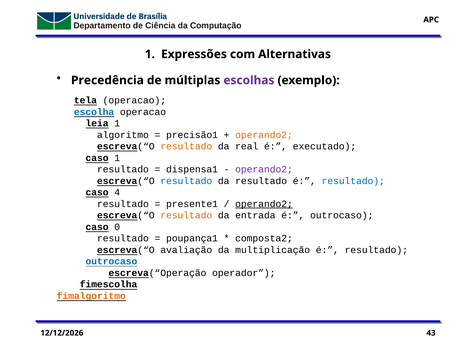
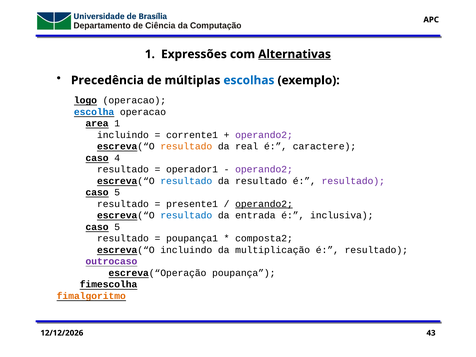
Alternativas underline: none -> present (295, 54)
escolhas colour: purple -> blue (249, 80)
tela: tela -> logo (85, 100)
leia: leia -> area (97, 123)
algoritmo: algoritmo -> incluindo (123, 135)
precisão1: precisão1 -> corrente1 (192, 135)
operando2 colour: orange -> purple (264, 135)
executado: executado -> caractere (324, 146)
caso 1: 1 -> 4 (117, 158)
dispensa1: dispensa1 -> operador1 (192, 169)
resultado colour: blue -> purple (353, 181)
4: 4 -> 5 (117, 192)
resultado colour: orange -> blue (186, 215)
é outrocaso: outrocaso -> inclusiva (342, 215)
0: 0 -> 5 (117, 227)
escreva(“O avaliação: avaliação -> incluindo (186, 250)
outrocaso colour: blue -> purple (111, 261)
operador: operador -> poupança (244, 273)
